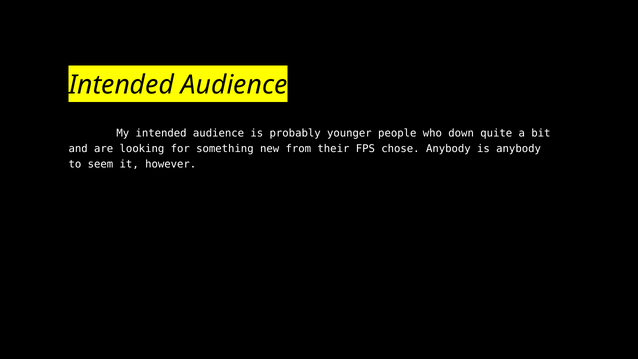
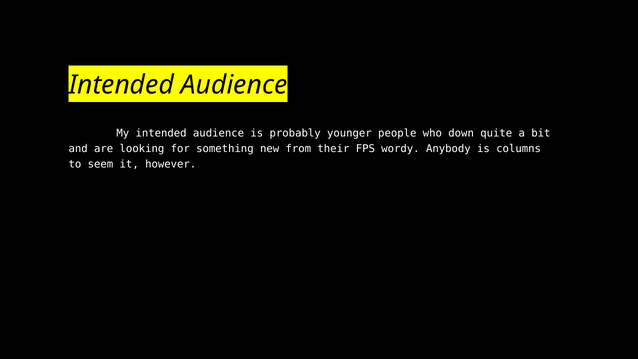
chose: chose -> wordy (400, 149)
is anybody: anybody -> columns (519, 149)
